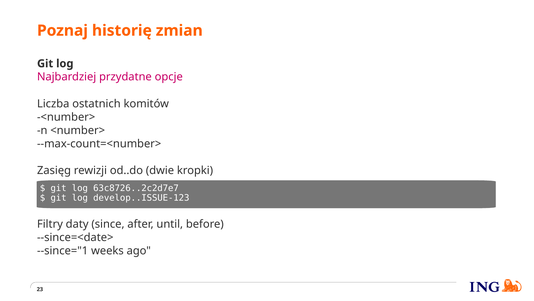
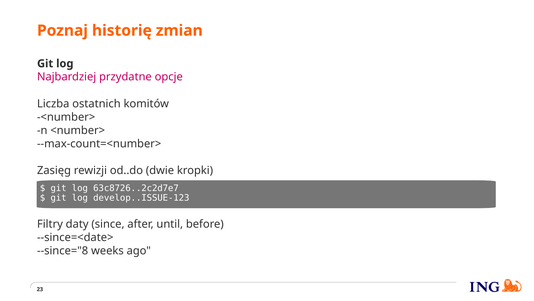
--since="1: --since="1 -> --since="8 (63, 250)
